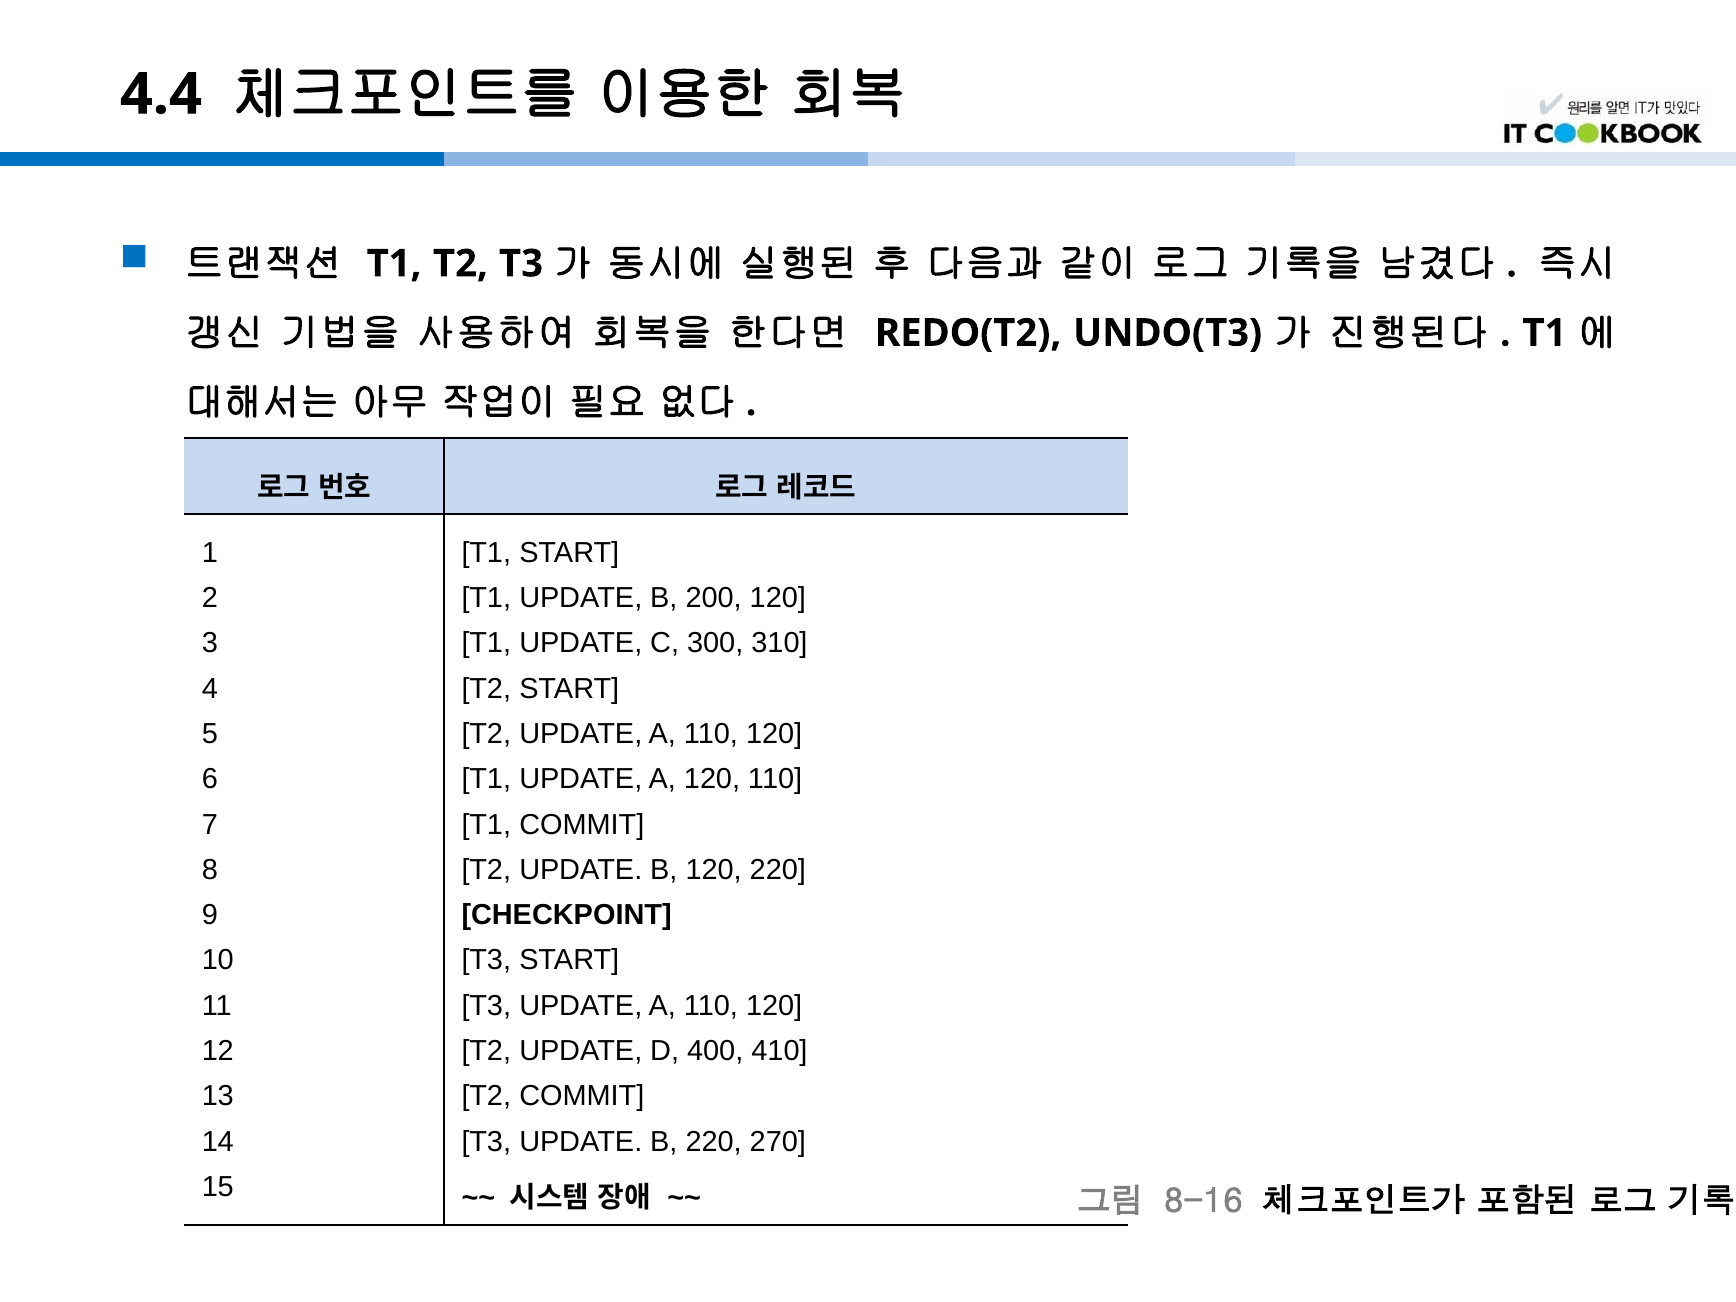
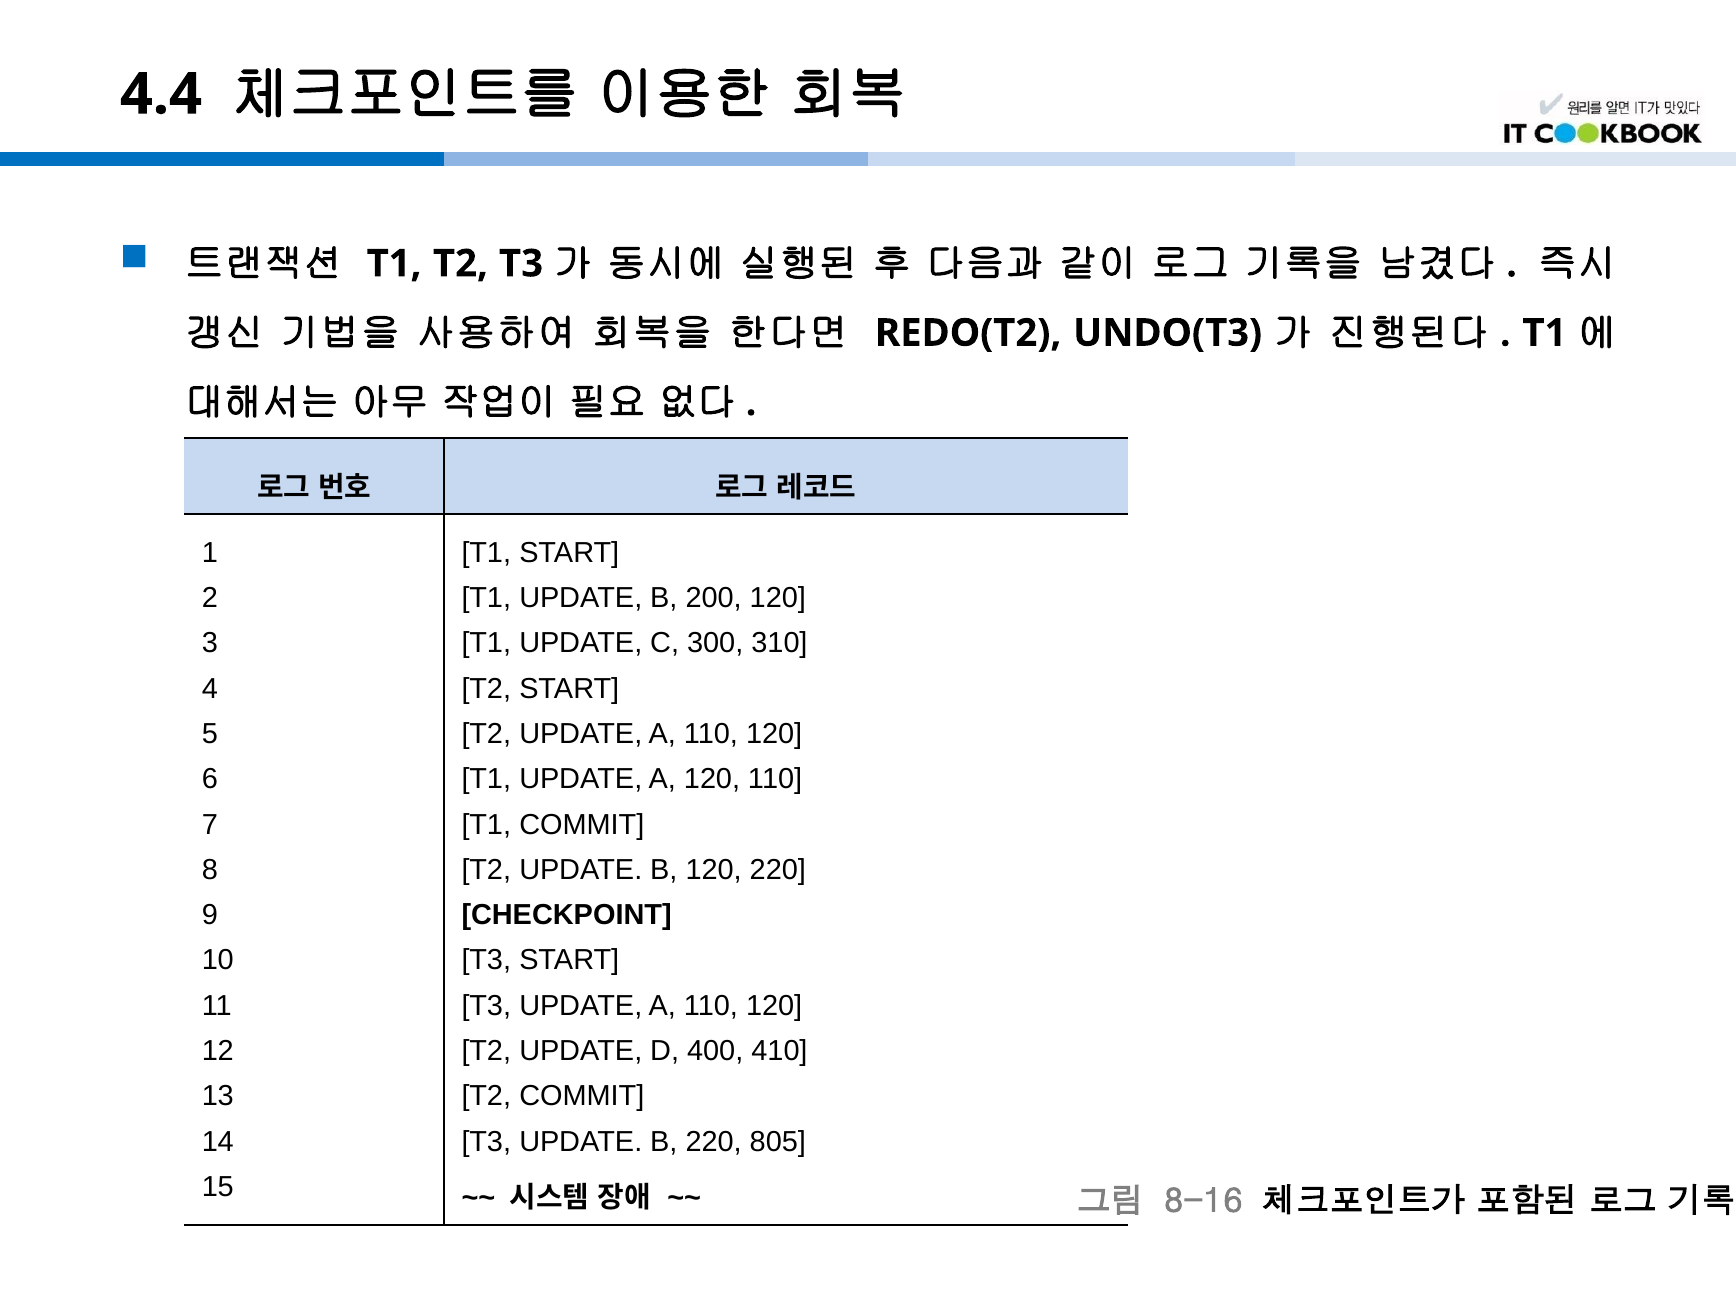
270: 270 -> 805 (778, 1142)
